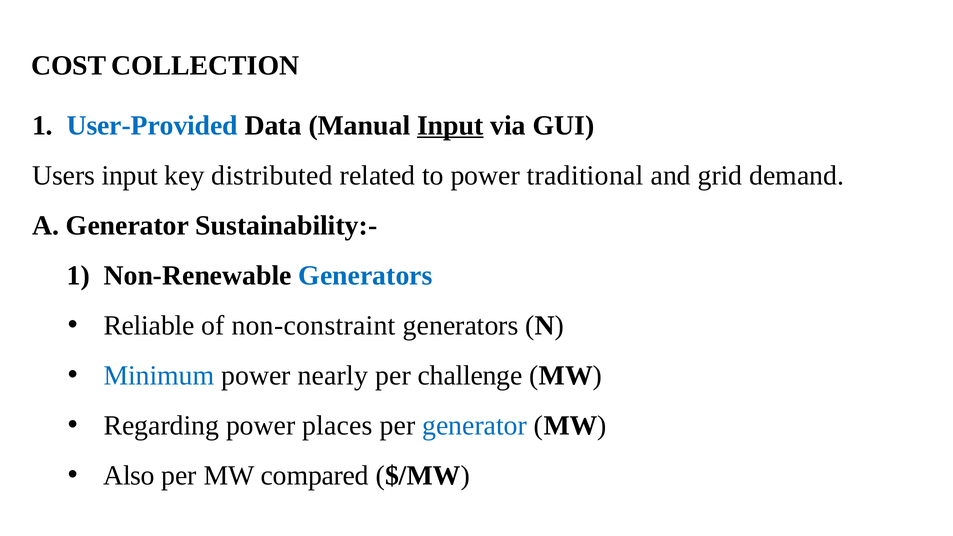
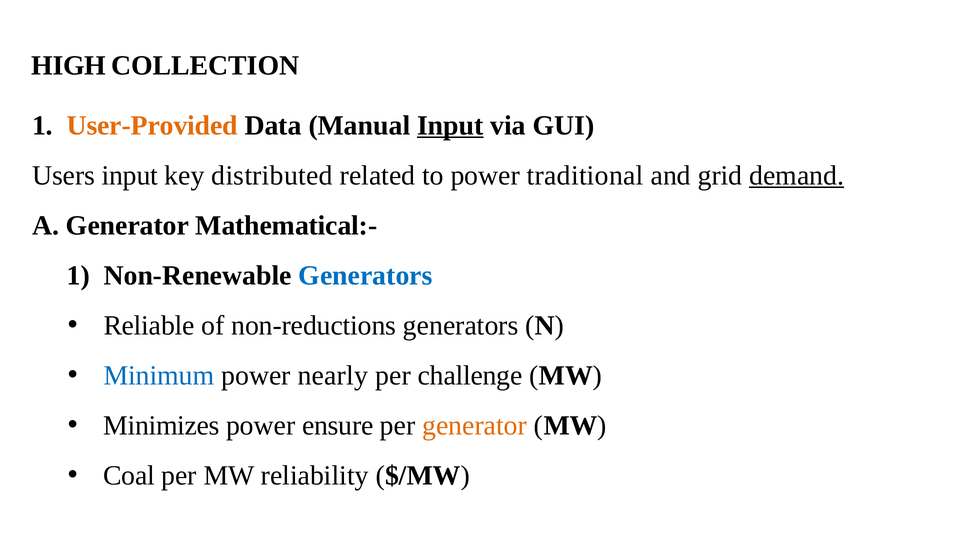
COST: COST -> HIGH (69, 66)
User-Provided colour: blue -> orange (152, 125)
demand underline: none -> present (797, 175)
Sustainability:-: Sustainability:- -> Mathematical:- (286, 226)
non-constraint: non-constraint -> non-reductions (314, 326)
Regarding: Regarding -> Minimizes (161, 426)
places: places -> ensure (338, 426)
generator colour: blue -> orange (475, 426)
Also: Also -> Coal (129, 476)
compared: compared -> reliability (315, 476)
